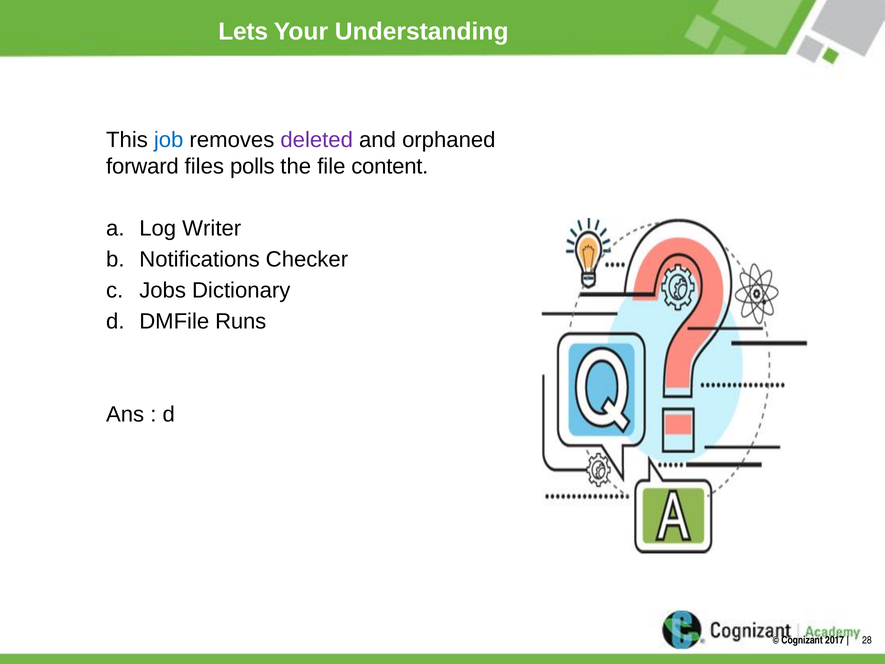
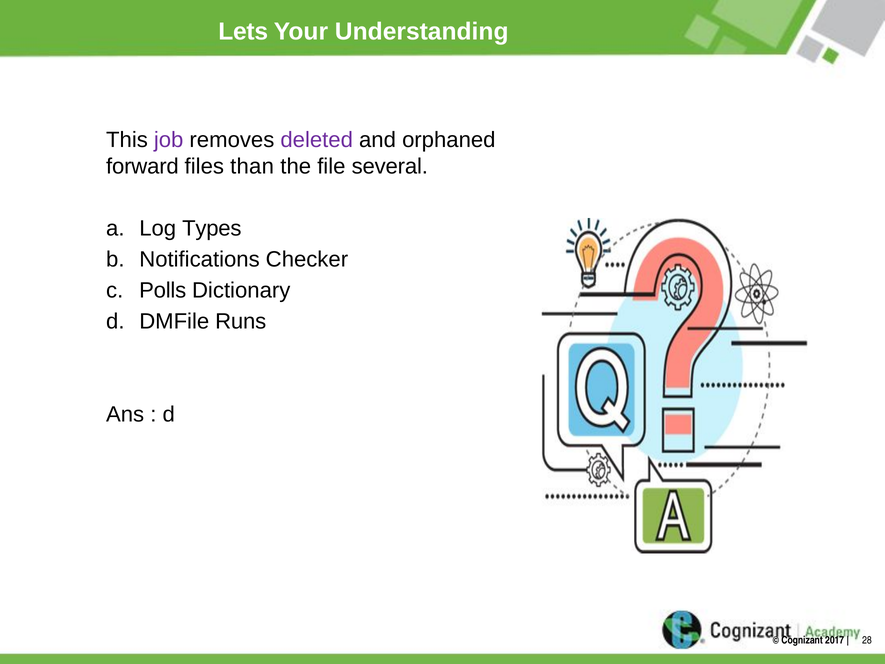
job colour: blue -> purple (169, 140)
polls: polls -> than (252, 166)
content: content -> several (390, 166)
Writer: Writer -> Types (212, 228)
Jobs: Jobs -> Polls (163, 290)
